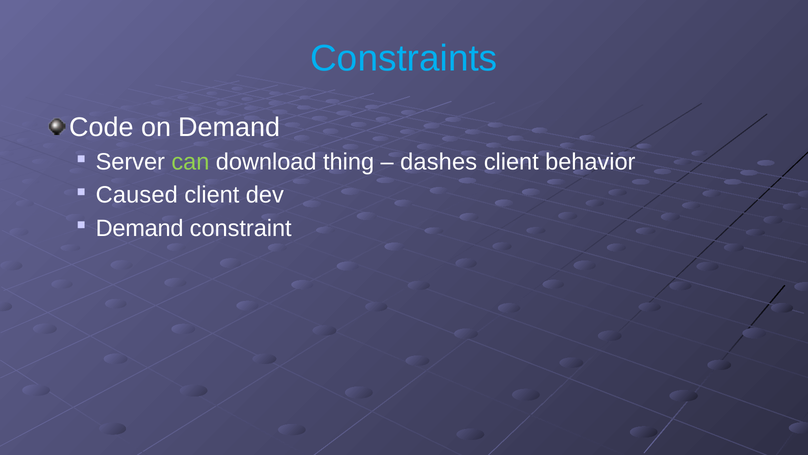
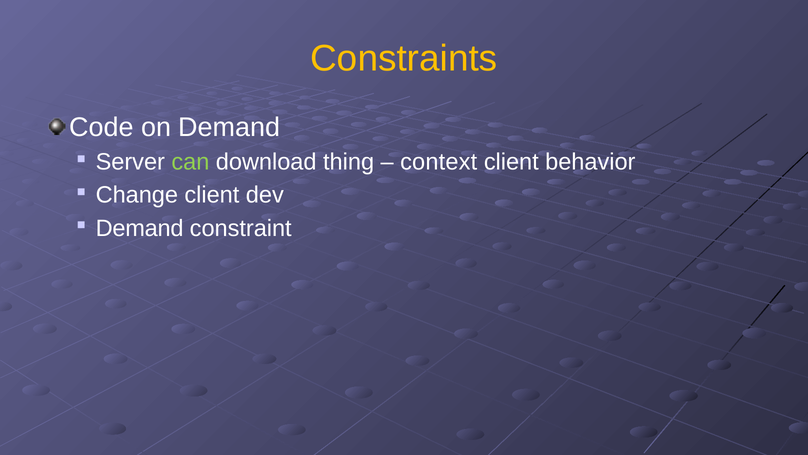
Constraints colour: light blue -> yellow (404, 59)
dashes: dashes -> context (439, 162)
Caused: Caused -> Change (137, 195)
